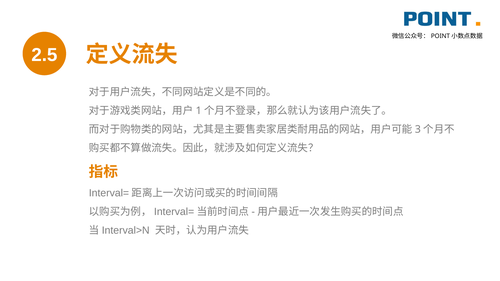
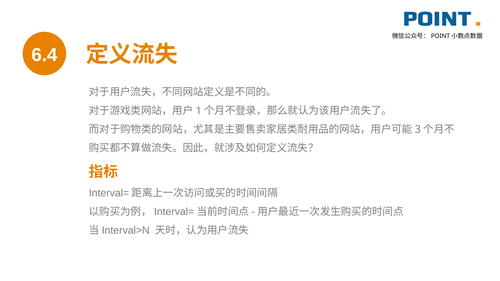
2.5: 2.5 -> 6.4 (44, 55)
